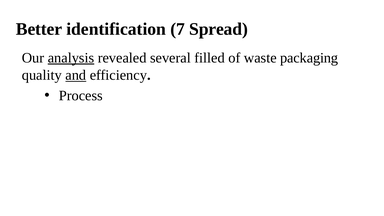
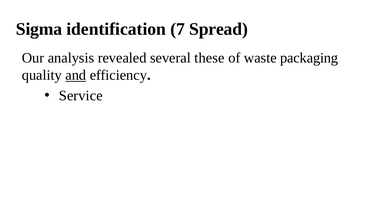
Better: Better -> Sigma (39, 29)
analysis underline: present -> none (71, 58)
filled: filled -> these (210, 58)
Process: Process -> Service (81, 96)
